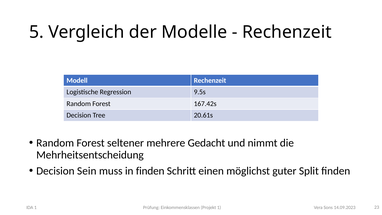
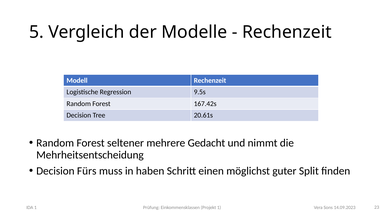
Sein: Sein -> Fürs (87, 171)
in finden: finden -> haben (150, 171)
